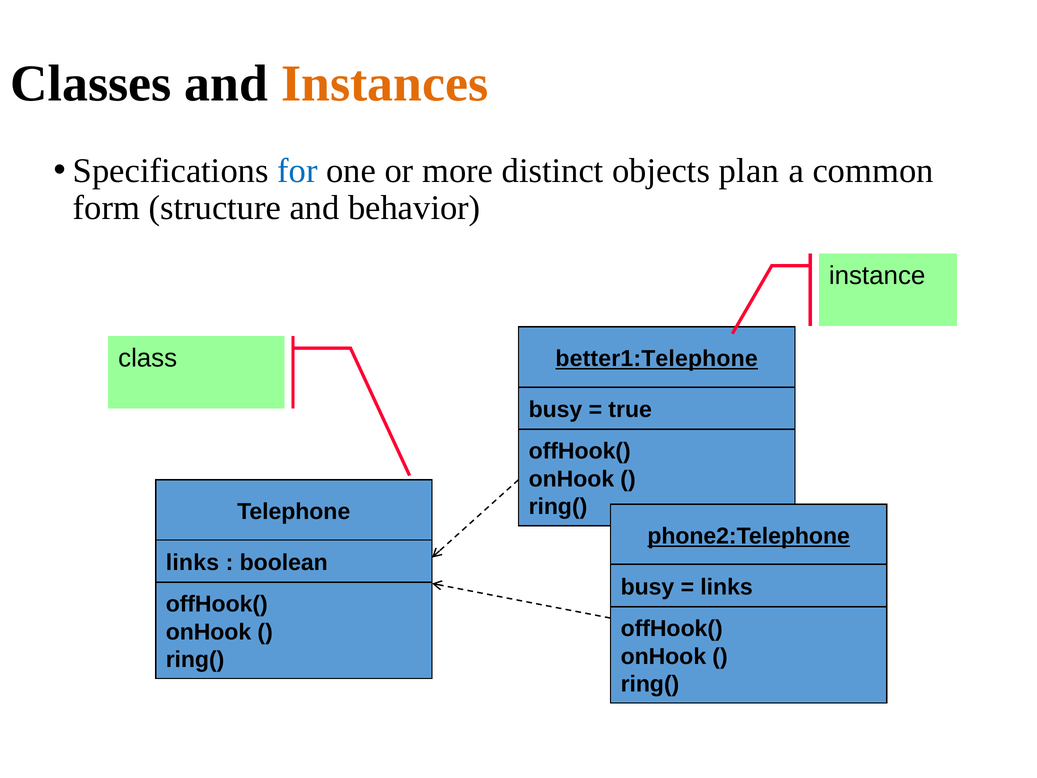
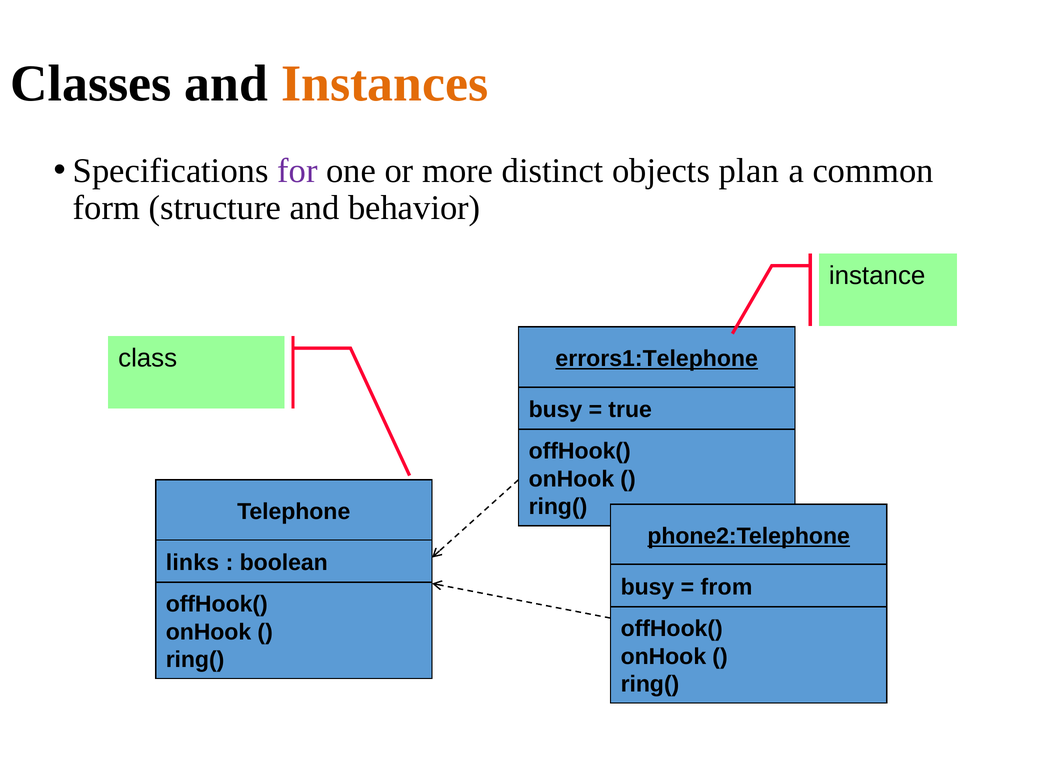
for colour: blue -> purple (297, 171)
better1:Telephone: better1:Telephone -> errors1:Telephone (657, 358)
links: links -> from (726, 587)
